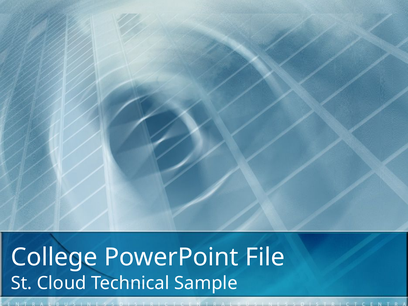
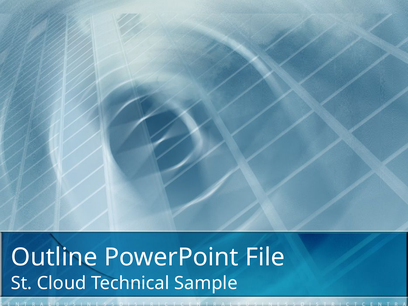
College: College -> Outline (54, 257)
